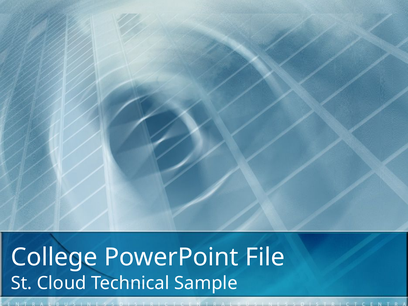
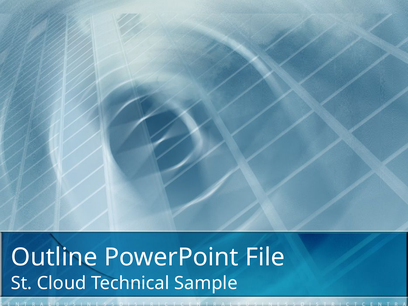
College: College -> Outline (54, 257)
